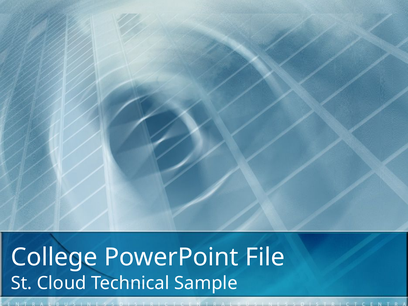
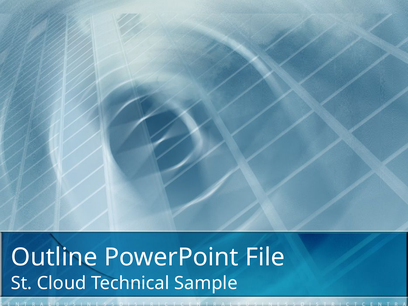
College: College -> Outline (54, 257)
